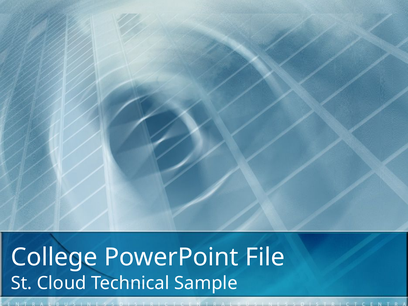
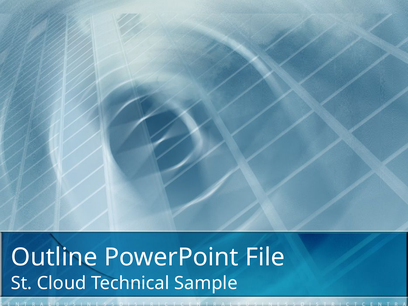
College: College -> Outline (54, 257)
